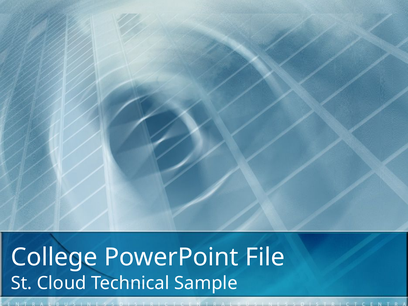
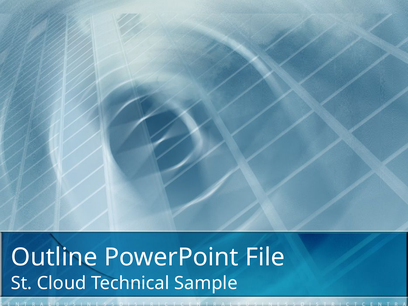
College: College -> Outline (54, 257)
